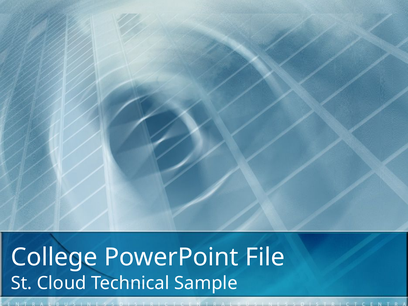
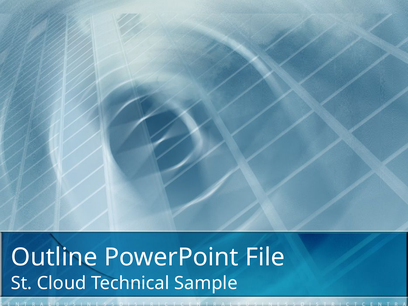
College: College -> Outline (54, 257)
